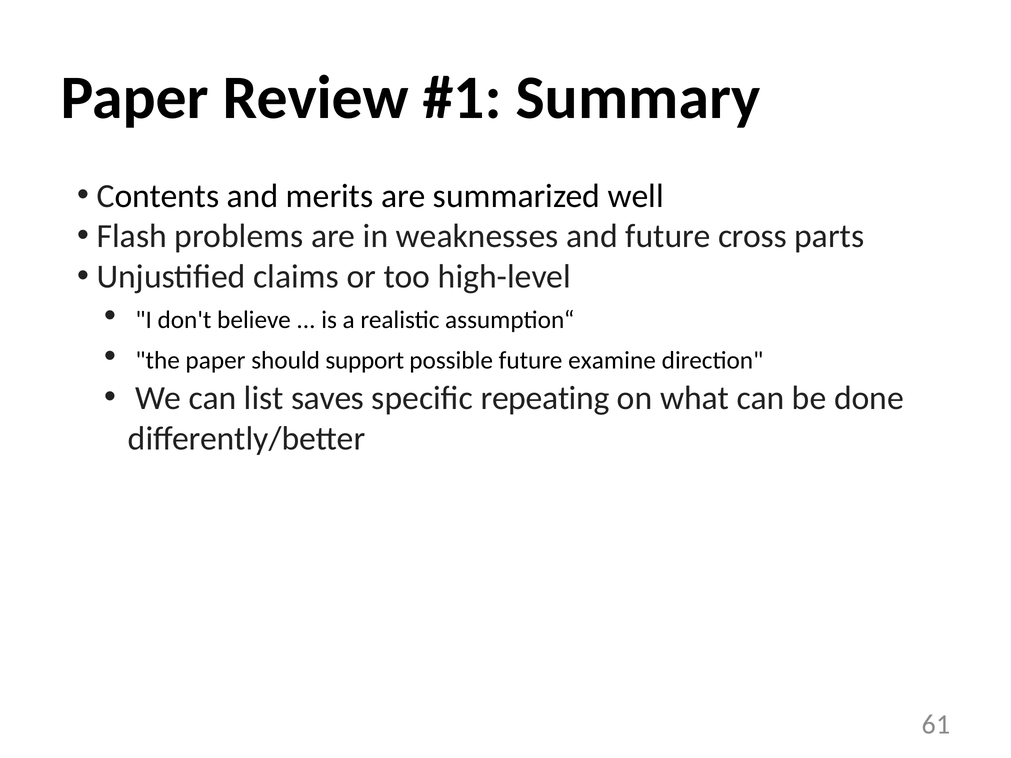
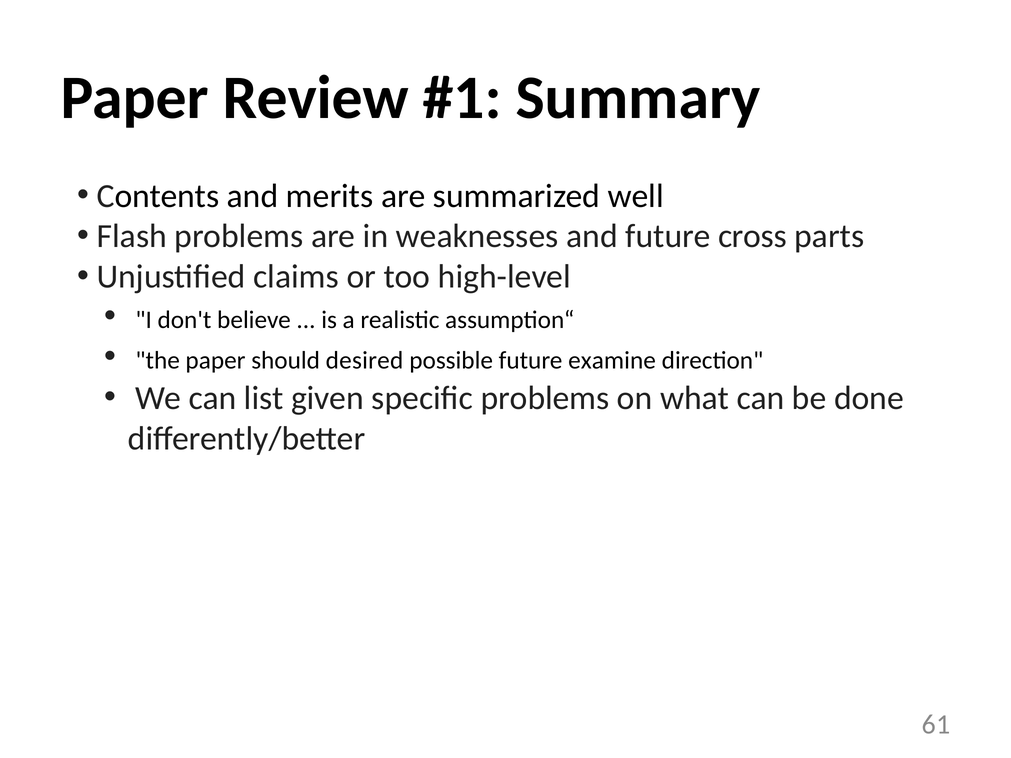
support: support -> desired (364, 361)
saves: saves -> given (327, 398)
specific repeating: repeating -> problems (545, 398)
